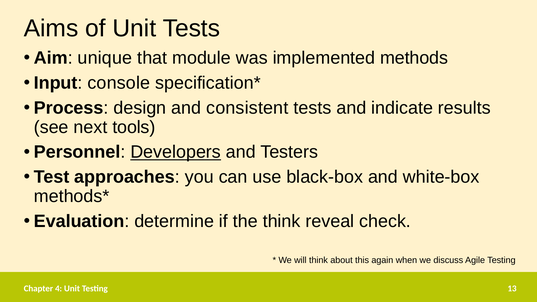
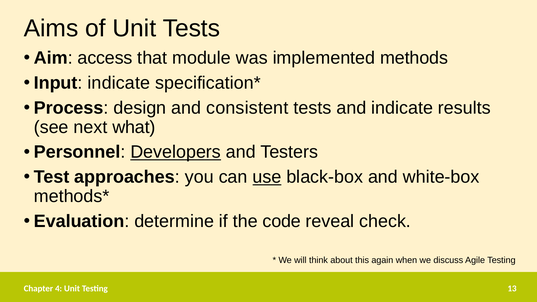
unique: unique -> access (105, 58)
Input console: console -> indicate (119, 83)
tools: tools -> what (134, 127)
use underline: none -> present (267, 177)
the think: think -> code (282, 221)
